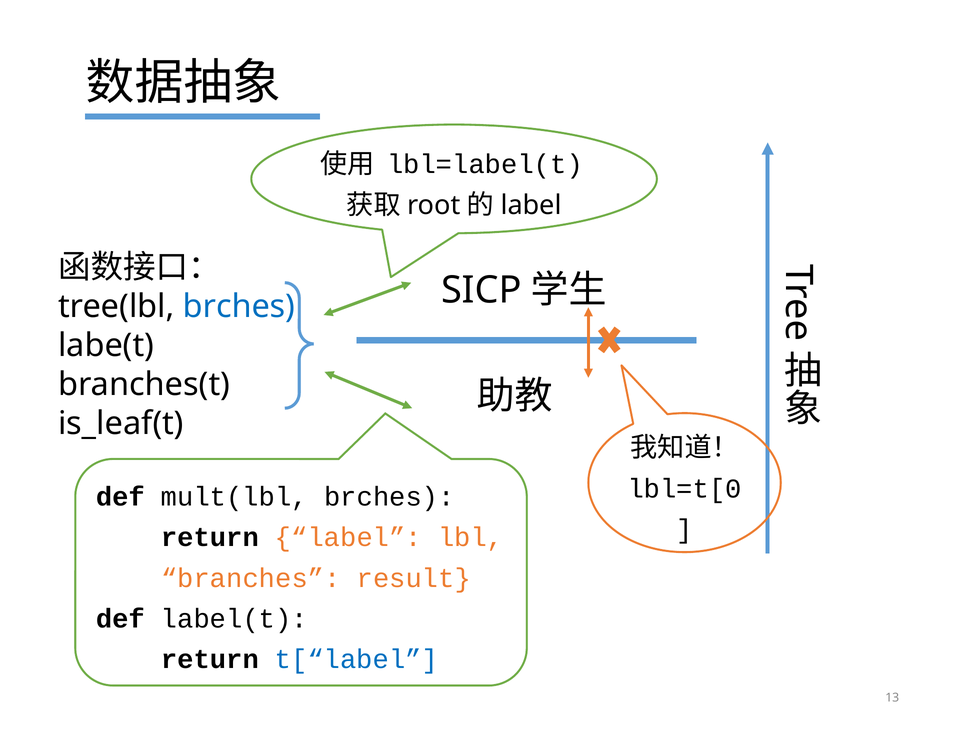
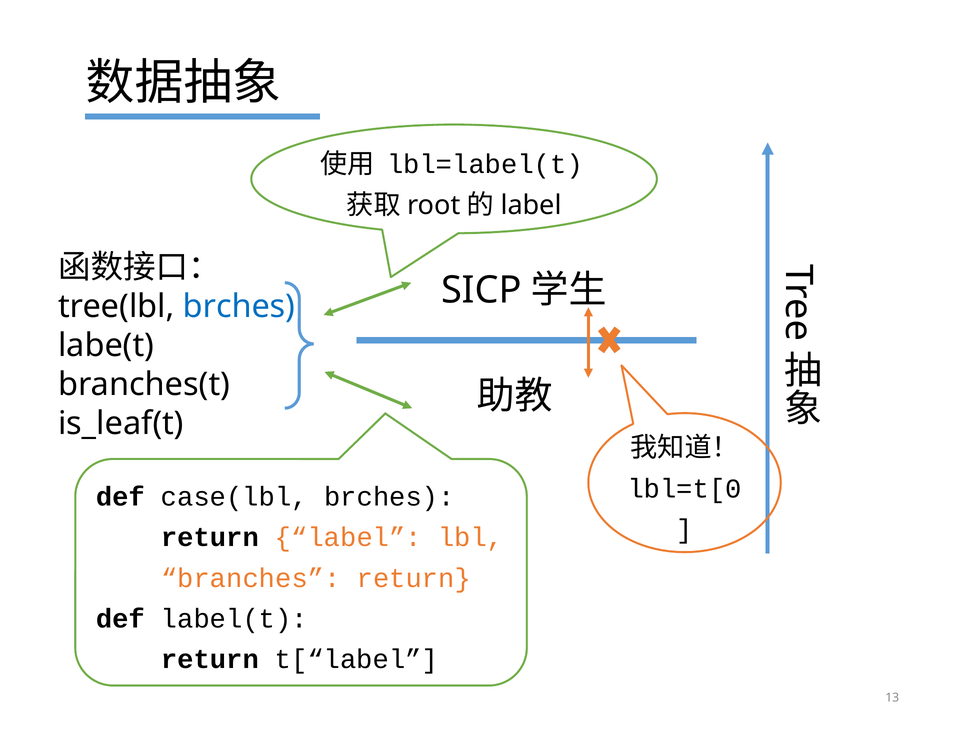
mult(lbl: mult(lbl -> case(lbl (234, 497)
branches result: result -> return (414, 578)
t[“label colour: blue -> black (356, 659)
